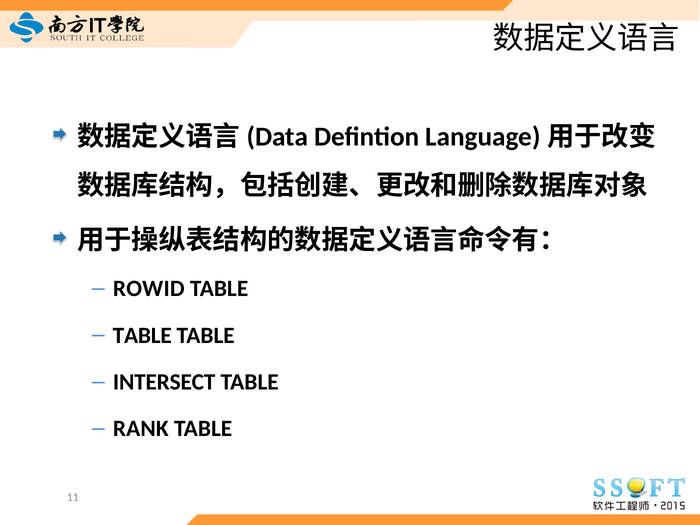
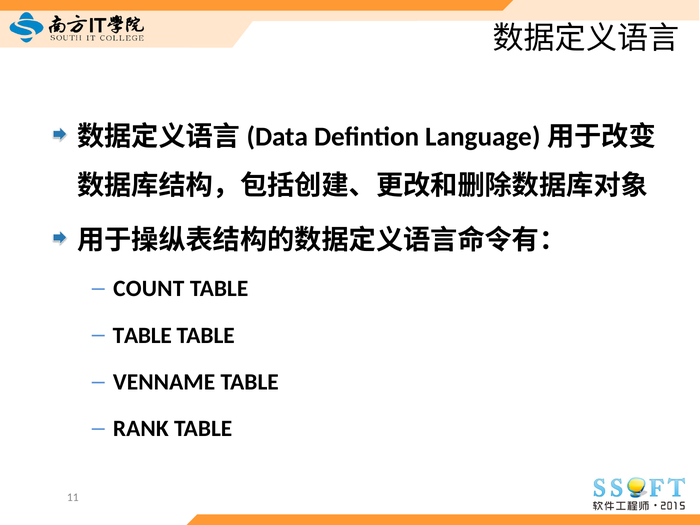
ROWID: ROWID -> COUNT (149, 289)
INTERSECT: INTERSECT -> VENNAME (164, 382)
